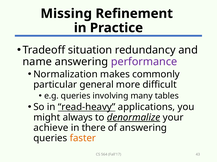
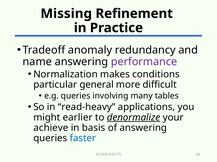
situation: situation -> anomaly (90, 50)
commonly: commonly -> conditions (156, 75)
read-heavy underline: present -> none (87, 107)
always: always -> earlier (78, 118)
there: there -> basis (94, 128)
faster colour: orange -> blue (83, 139)
